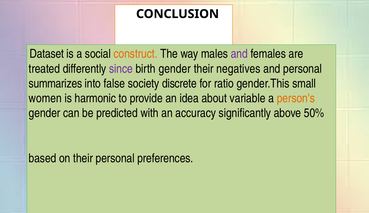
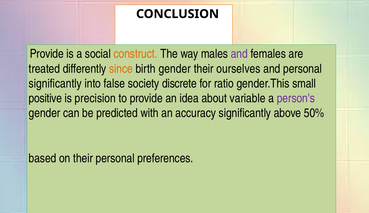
Dataset: Dataset -> Provide (47, 54)
since colour: purple -> orange (121, 69)
negatives: negatives -> ourselves (238, 69)
summarizes: summarizes -> significantly (55, 84)
women: women -> positive (45, 98)
harmonic: harmonic -> precision (95, 98)
person's colour: orange -> purple (296, 98)
